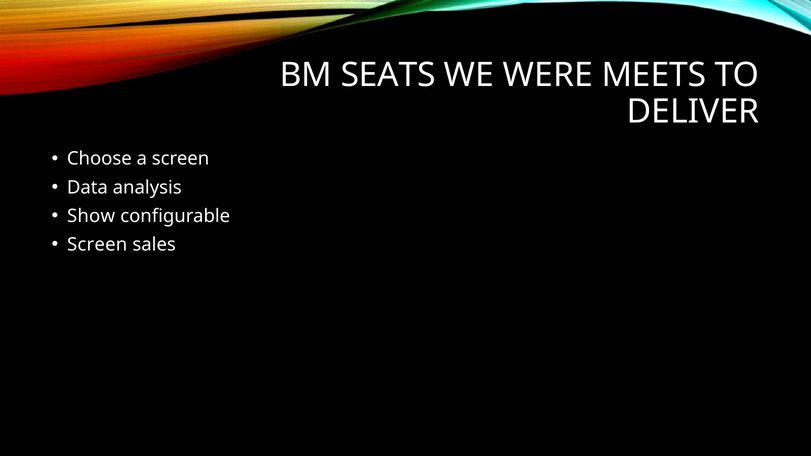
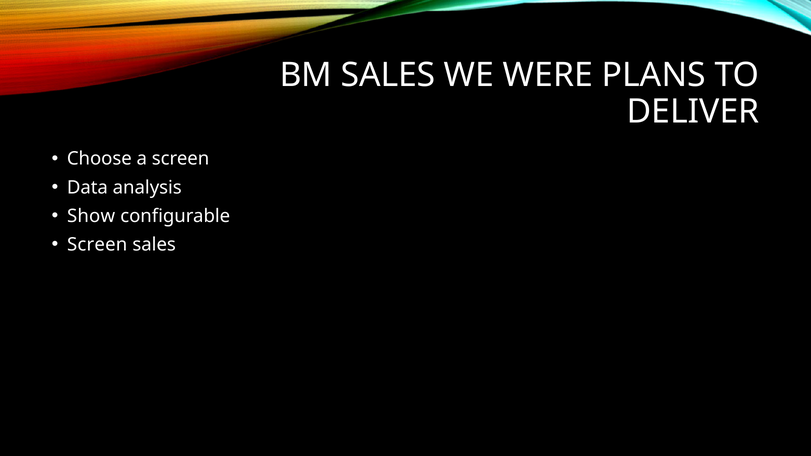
BM SEATS: SEATS -> SALES (388, 75)
MEETS: MEETS -> PLANS (654, 75)
